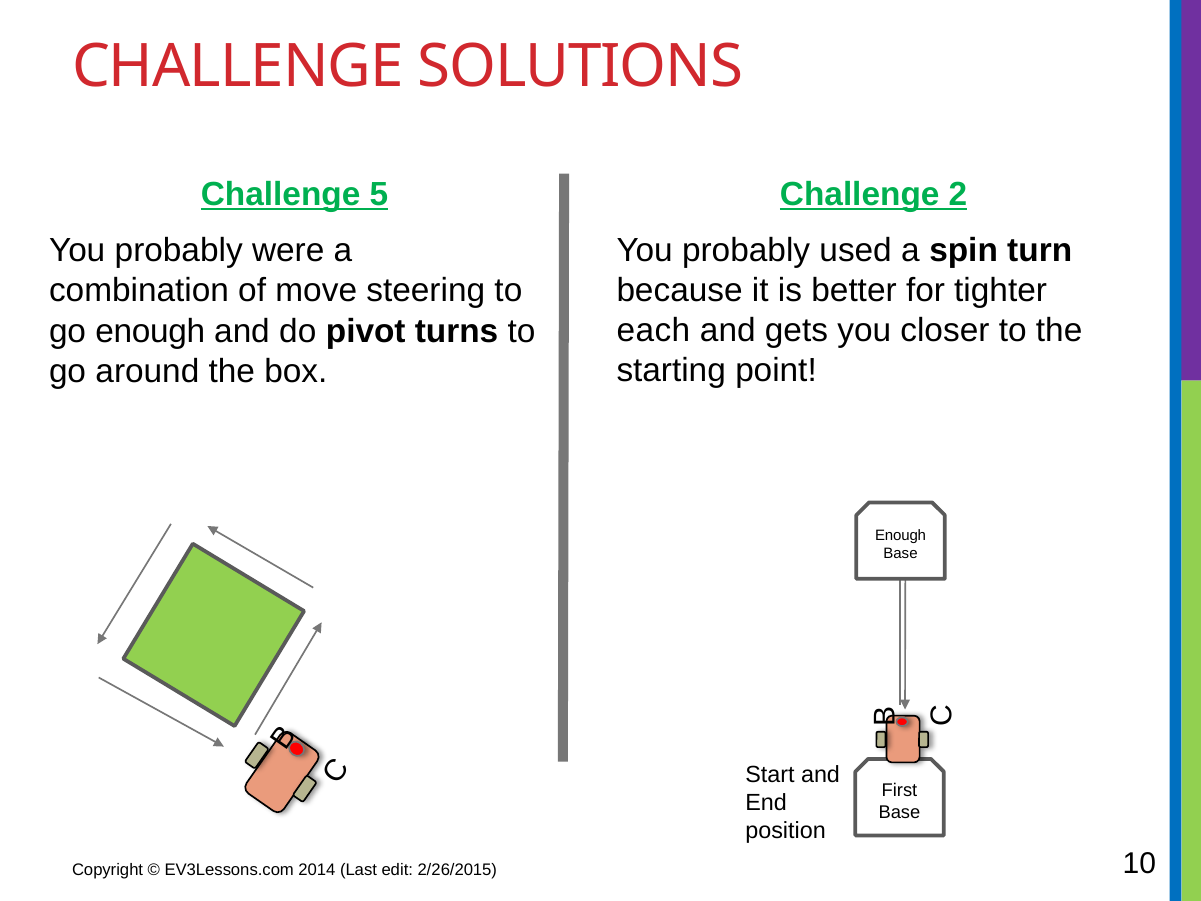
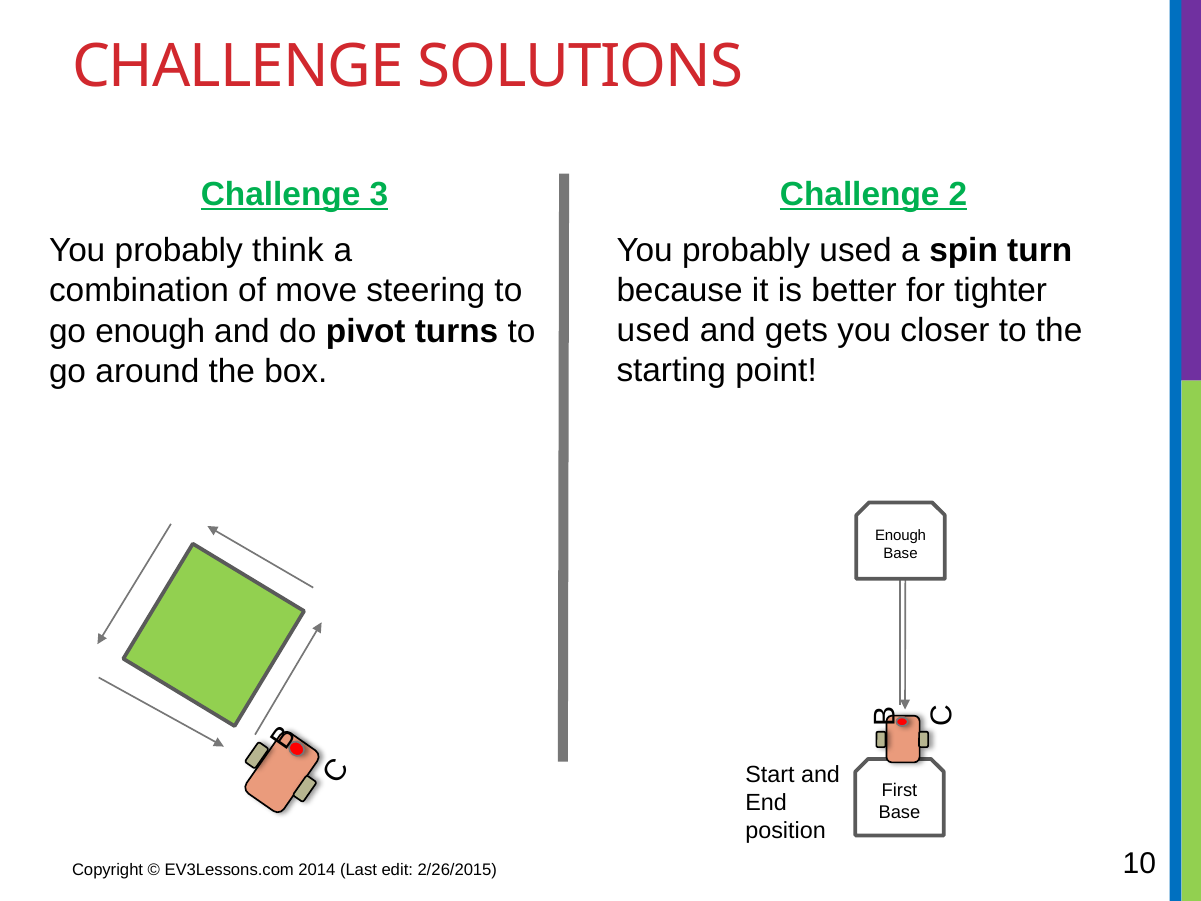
5: 5 -> 3 (379, 194)
were: were -> think (288, 251)
each: each -> used (653, 331)
